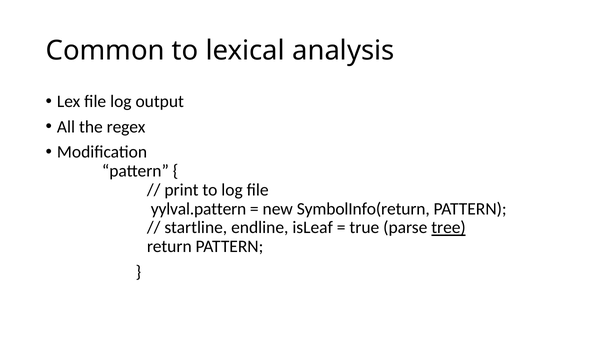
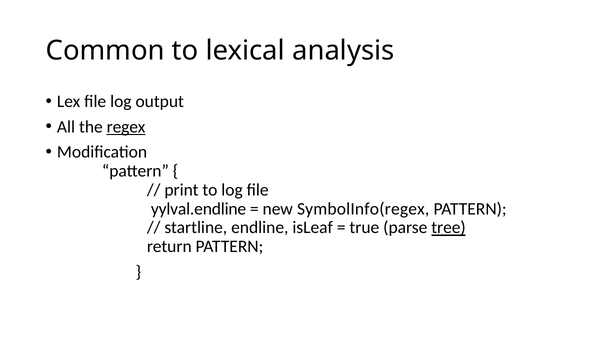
regex underline: none -> present (126, 127)
yylval.pattern: yylval.pattern -> yylval.endline (199, 208)
SymbolInfo(return: SymbolInfo(return -> SymbolInfo(regex (363, 208)
